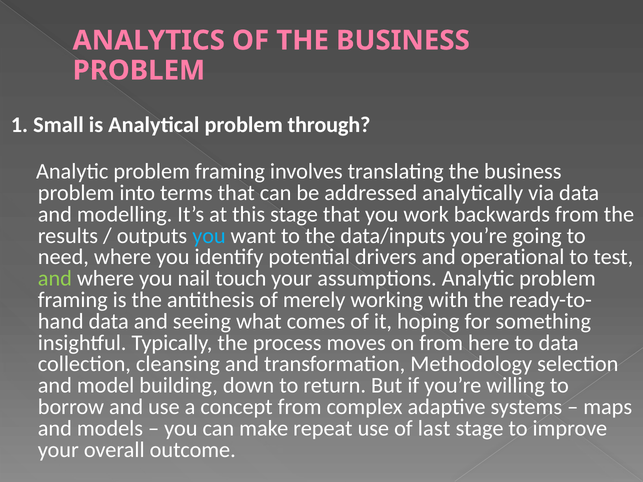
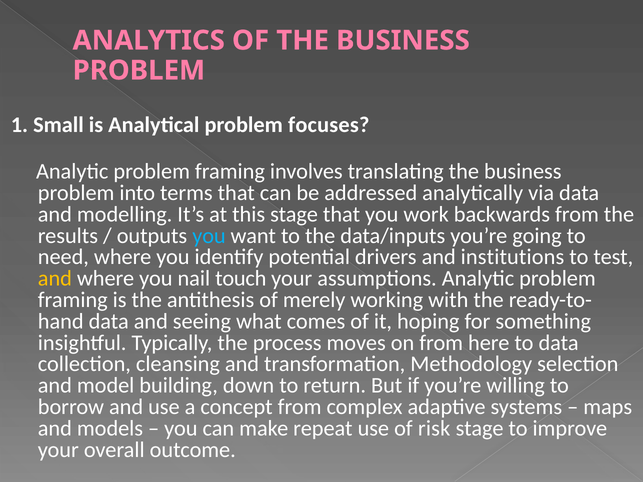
through: through -> focuses (329, 125)
operational: operational -> institutions (512, 257)
and colour: light green -> yellow (55, 279)
last: last -> risk (434, 429)
